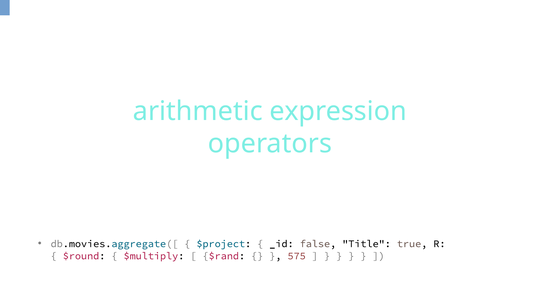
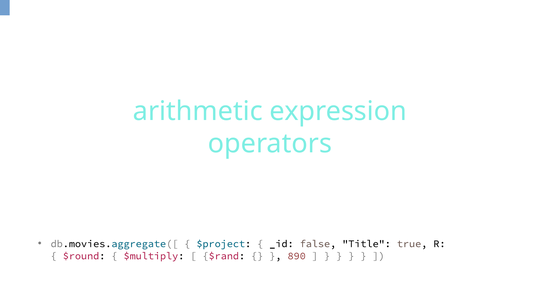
575: 575 -> 890 (297, 256)
